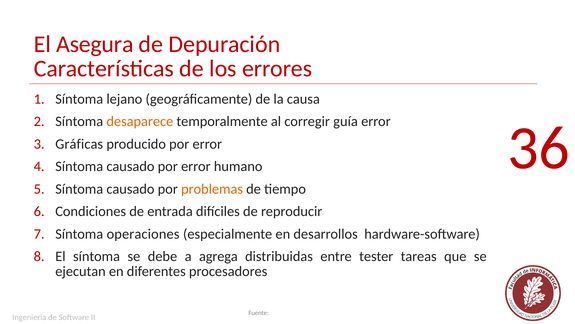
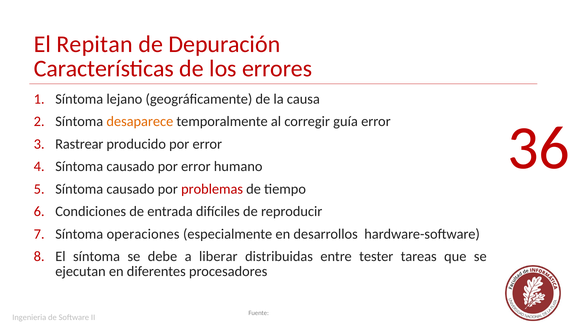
Asegura: Asegura -> Repitan (95, 44)
Gráficas: Gráficas -> Rastrear (79, 144)
problemas colour: orange -> red (212, 189)
agrega: agrega -> liberar (218, 256)
